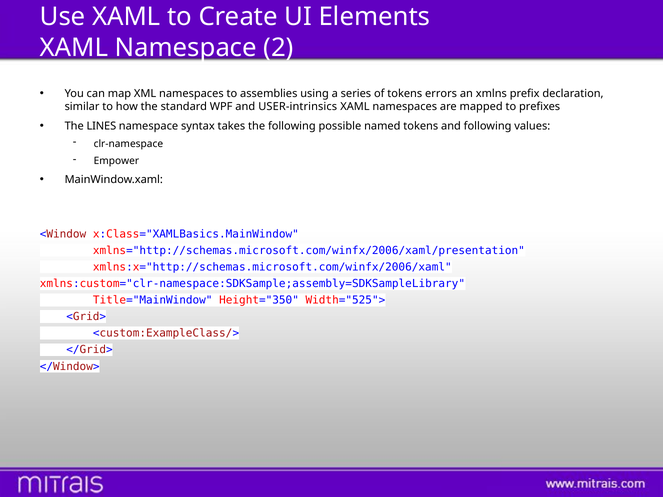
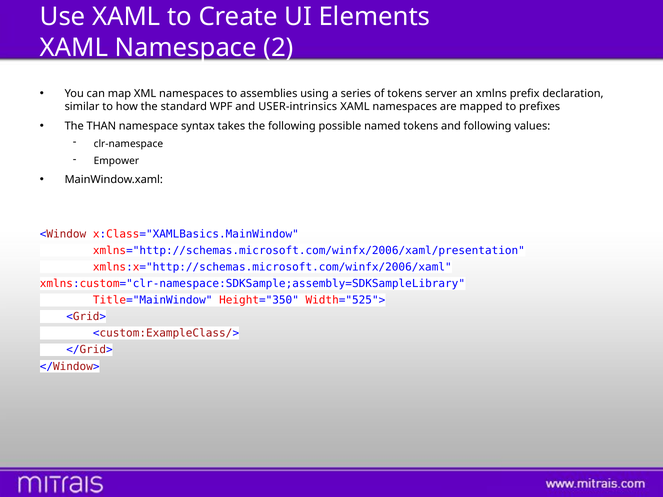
errors: errors -> server (441, 94)
LINES: LINES -> THAN (101, 126)
